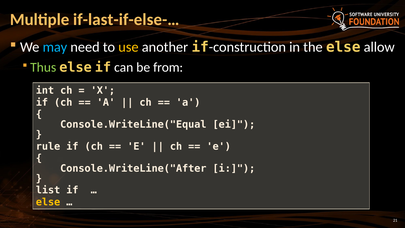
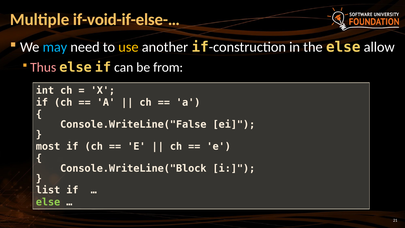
if-last-if-else-…: if-last-if-else-… -> if-void-if-else-… (126, 20)
Thus colour: light green -> pink (43, 67)
Console.WriteLine("Equal: Console.WriteLine("Equal -> Console.WriteLine("False (133, 124)
rule: rule -> most (48, 146)
Console.WriteLine("After: Console.WriteLine("After -> Console.WriteLine("Block (133, 168)
else colour: yellow -> light green (48, 202)
